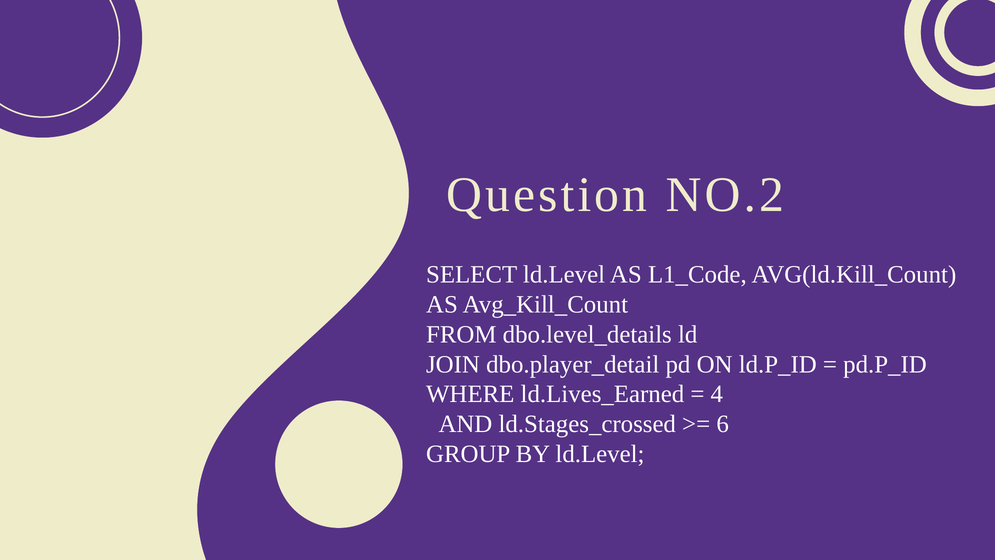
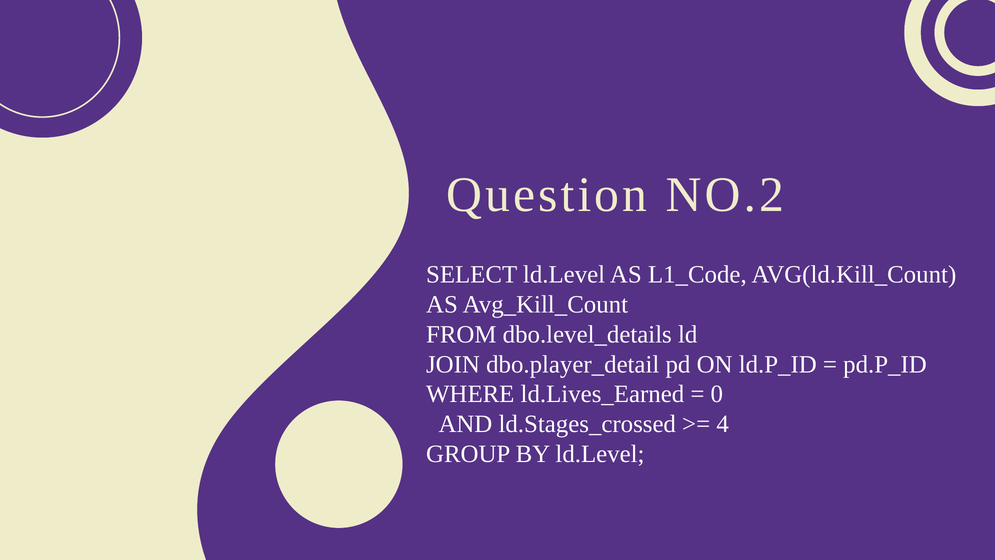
4: 4 -> 0 (717, 394)
6: 6 -> 4 (723, 424)
